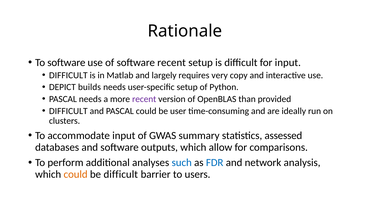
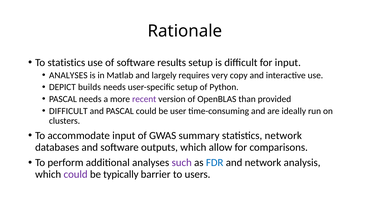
To software: software -> statistics (66, 63)
software recent: recent -> results (172, 63)
DIFFICULT: DIFFICULT -> ANALYSES (68, 75)
statistics assessed: assessed -> network (283, 136)
such colour: blue -> purple (182, 163)
could colour: orange -> purple (76, 174)
be difficult: difficult -> typically (121, 174)
